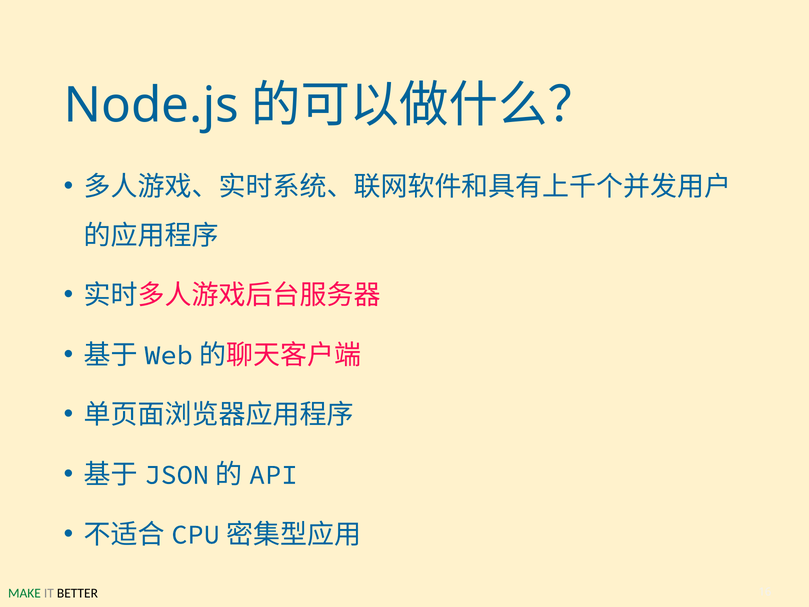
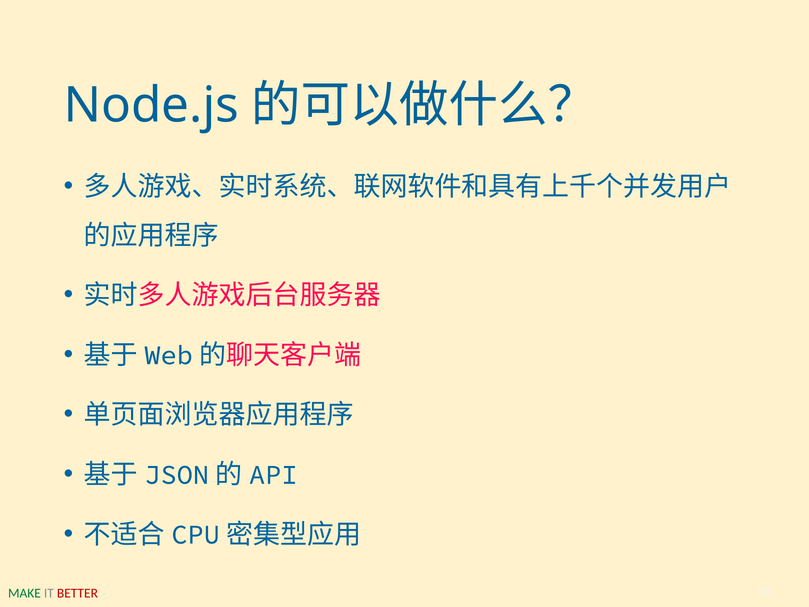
BETTER colour: black -> red (77, 593)
